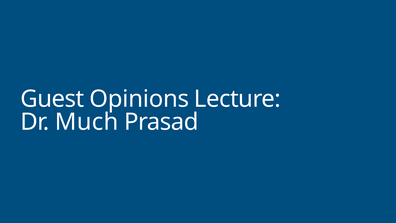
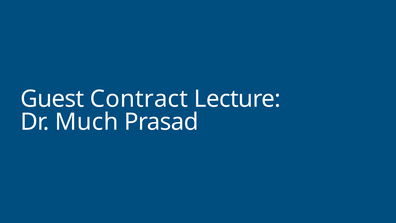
Opinions: Opinions -> Contract (139, 99)
